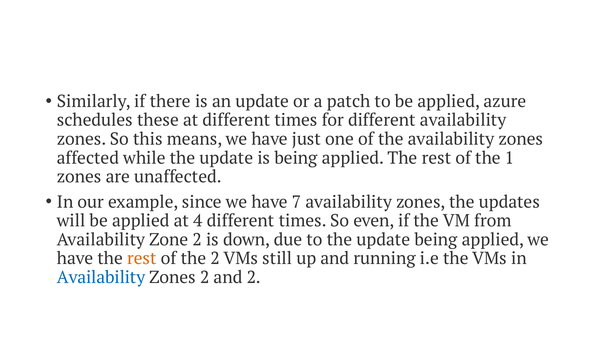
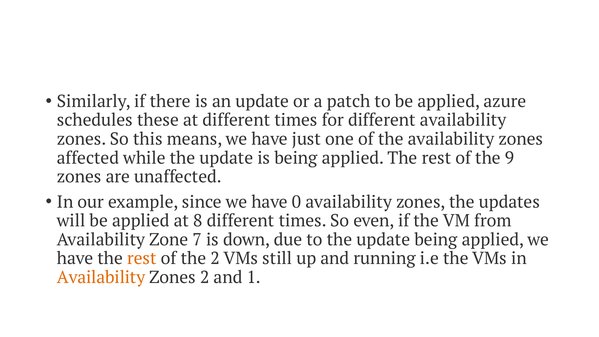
1: 1 -> 9 (510, 158)
7: 7 -> 0 (297, 202)
4: 4 -> 8 (198, 221)
Zone 2: 2 -> 7 (197, 240)
Availability colour: blue -> orange (101, 277)
and 2: 2 -> 1 (254, 277)
